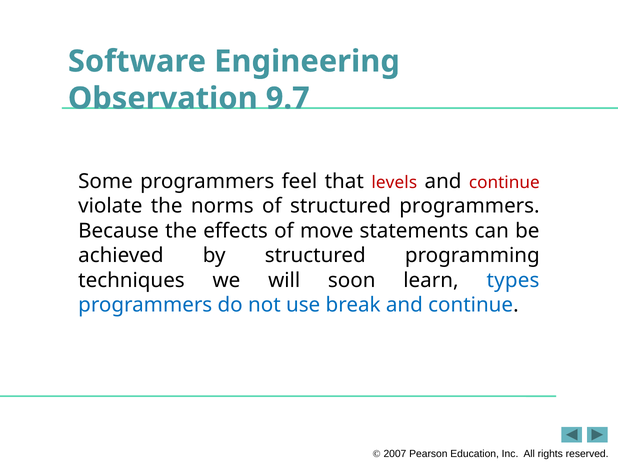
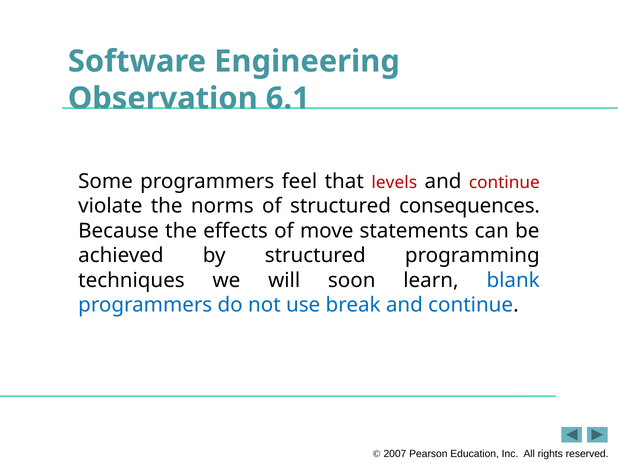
9.7: 9.7 -> 6.1 (288, 99)
structured programmers: programmers -> consequences (470, 206)
types: types -> blank (513, 281)
